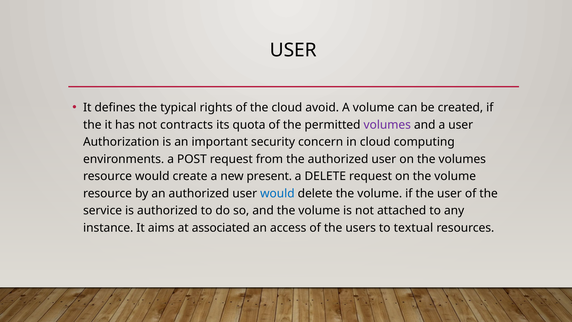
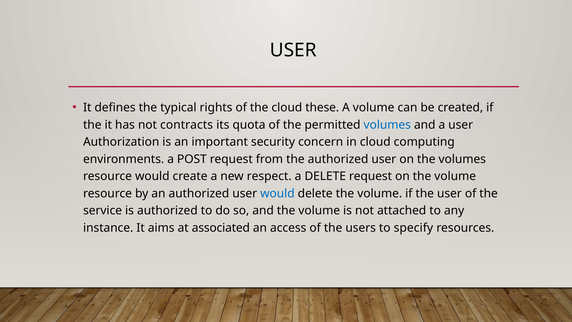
avoid: avoid -> these (322, 108)
volumes colour: purple -> blue (387, 125)
present: present -> respect (269, 176)
textual: textual -> specify (413, 228)
